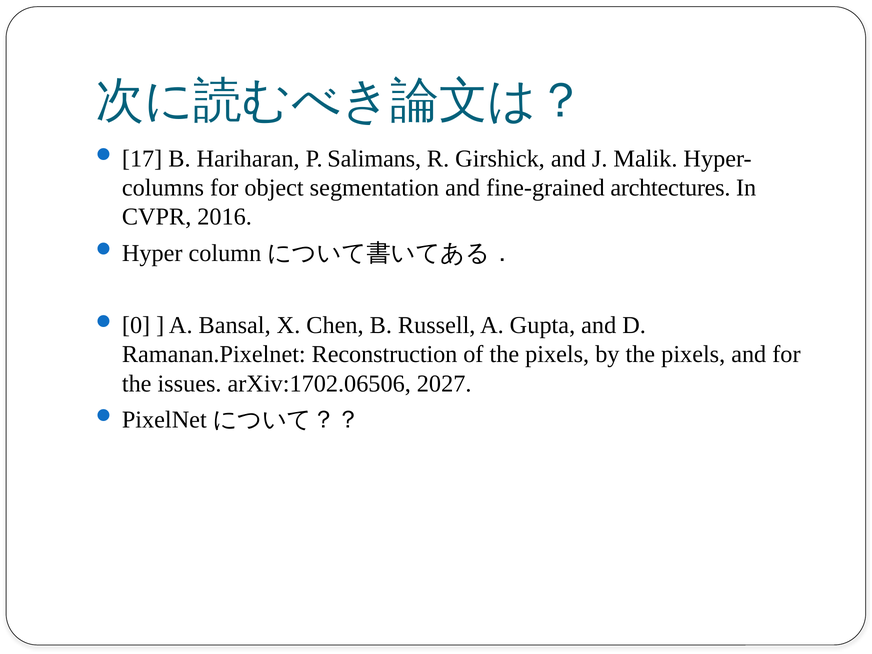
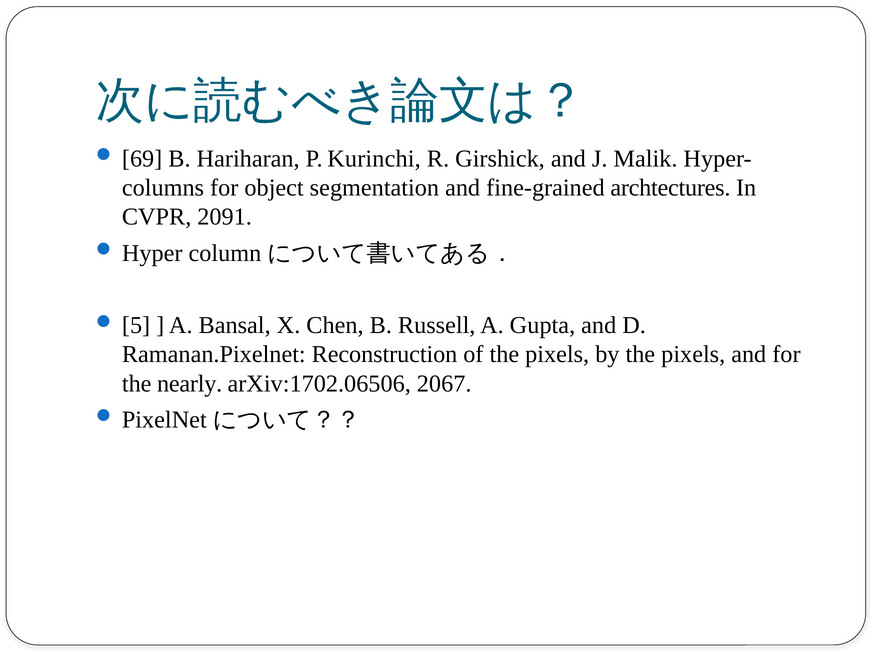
17: 17 -> 69 (142, 159)
Salimans: Salimans -> Kurinchi (374, 159)
2016: 2016 -> 2091 (225, 217)
0: 0 -> 5 (136, 325)
issues: issues -> nearly (190, 384)
2027: 2027 -> 2067 (444, 384)
